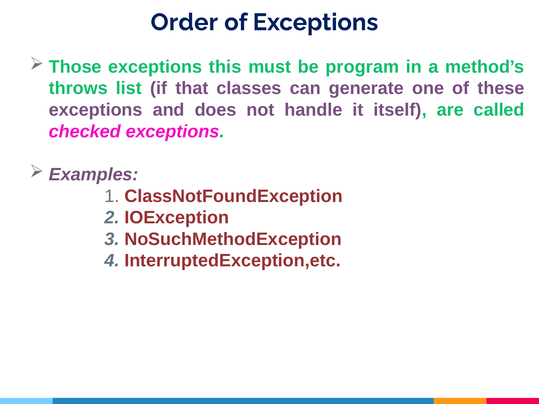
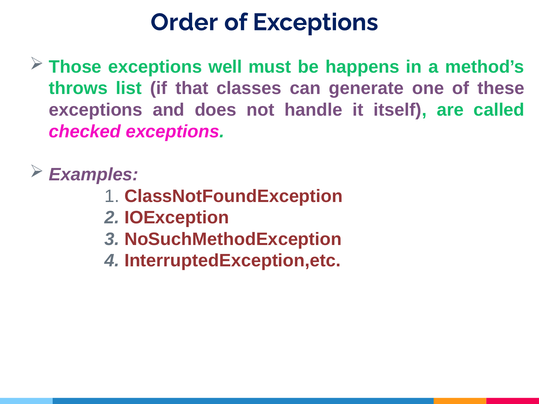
this: this -> well (225, 67)
program: program -> happens (362, 67)
